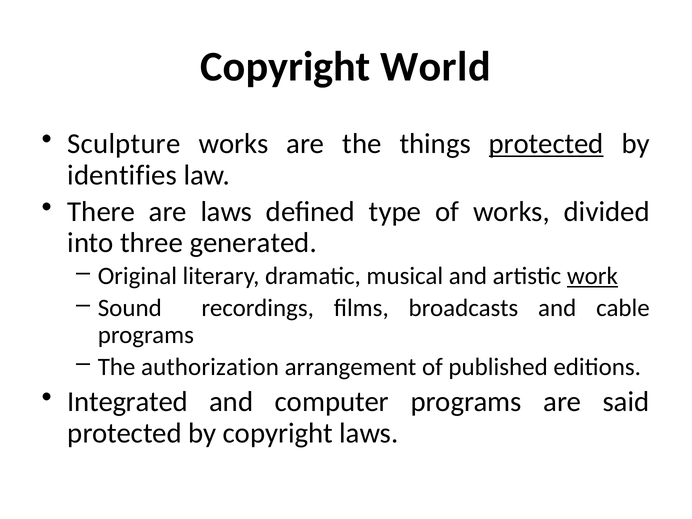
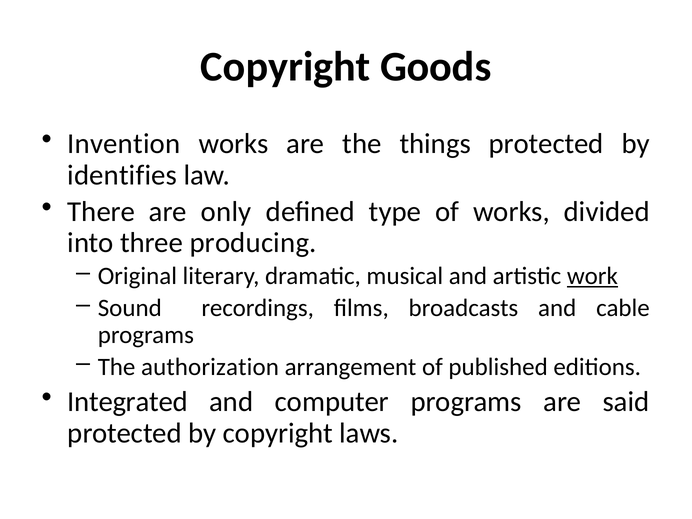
World: World -> Goods (436, 67)
Sculpture: Sculpture -> Invention (124, 144)
protected underline: present -> none (546, 144)
are laws: laws -> only (226, 212)
generated: generated -> producing (253, 243)
